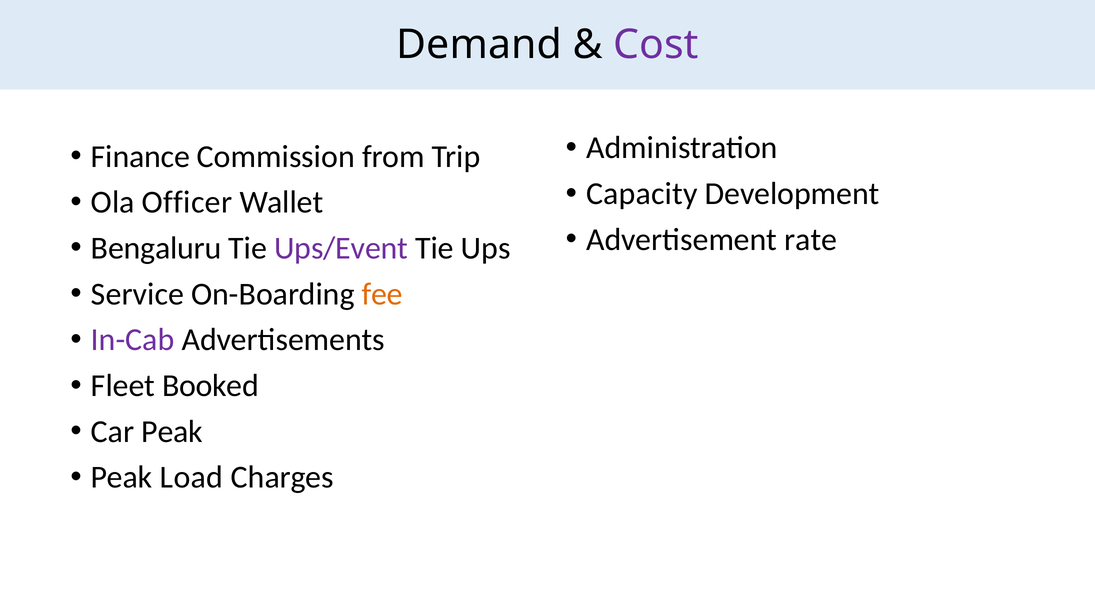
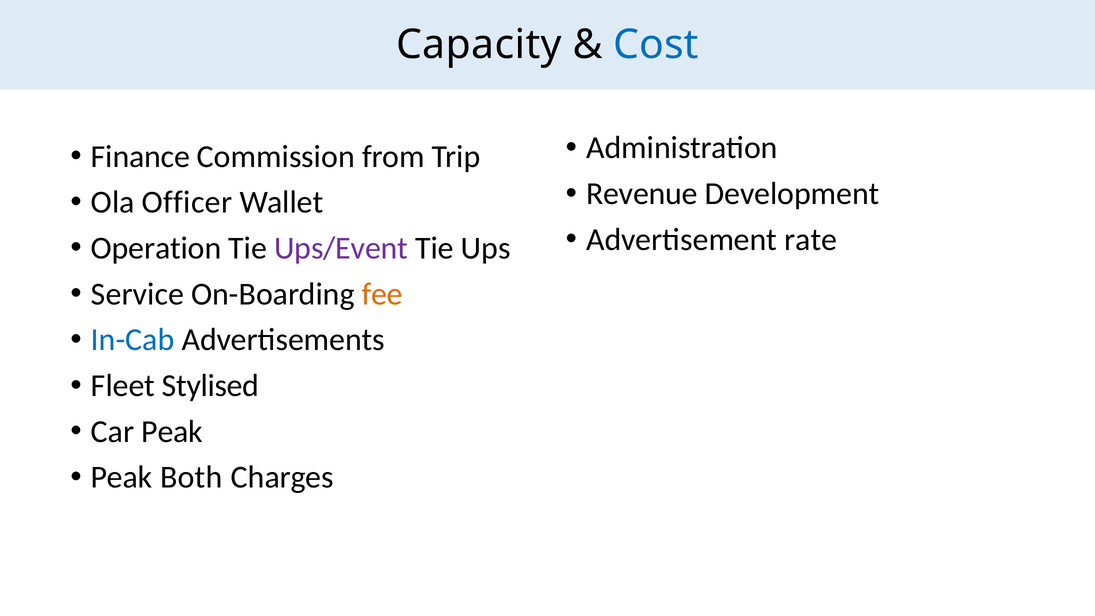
Demand: Demand -> Capacity (479, 45)
Cost colour: purple -> blue (656, 45)
Capacity: Capacity -> Revenue (642, 194)
Bengaluru: Bengaluru -> Operation (156, 248)
In-Cab colour: purple -> blue (133, 340)
Booked: Booked -> Stylised (211, 386)
Load: Load -> Both (191, 477)
